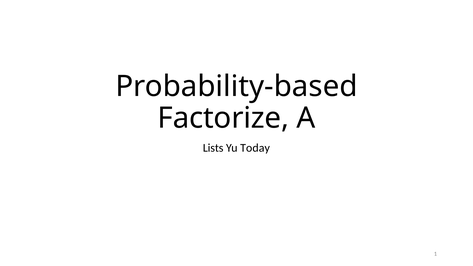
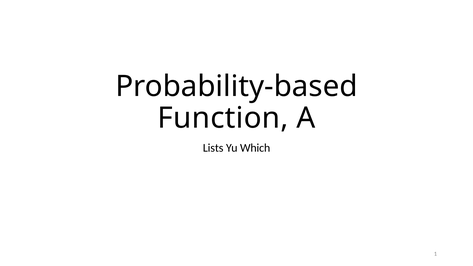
Factorize: Factorize -> Function (223, 118)
Today: Today -> Which (255, 148)
